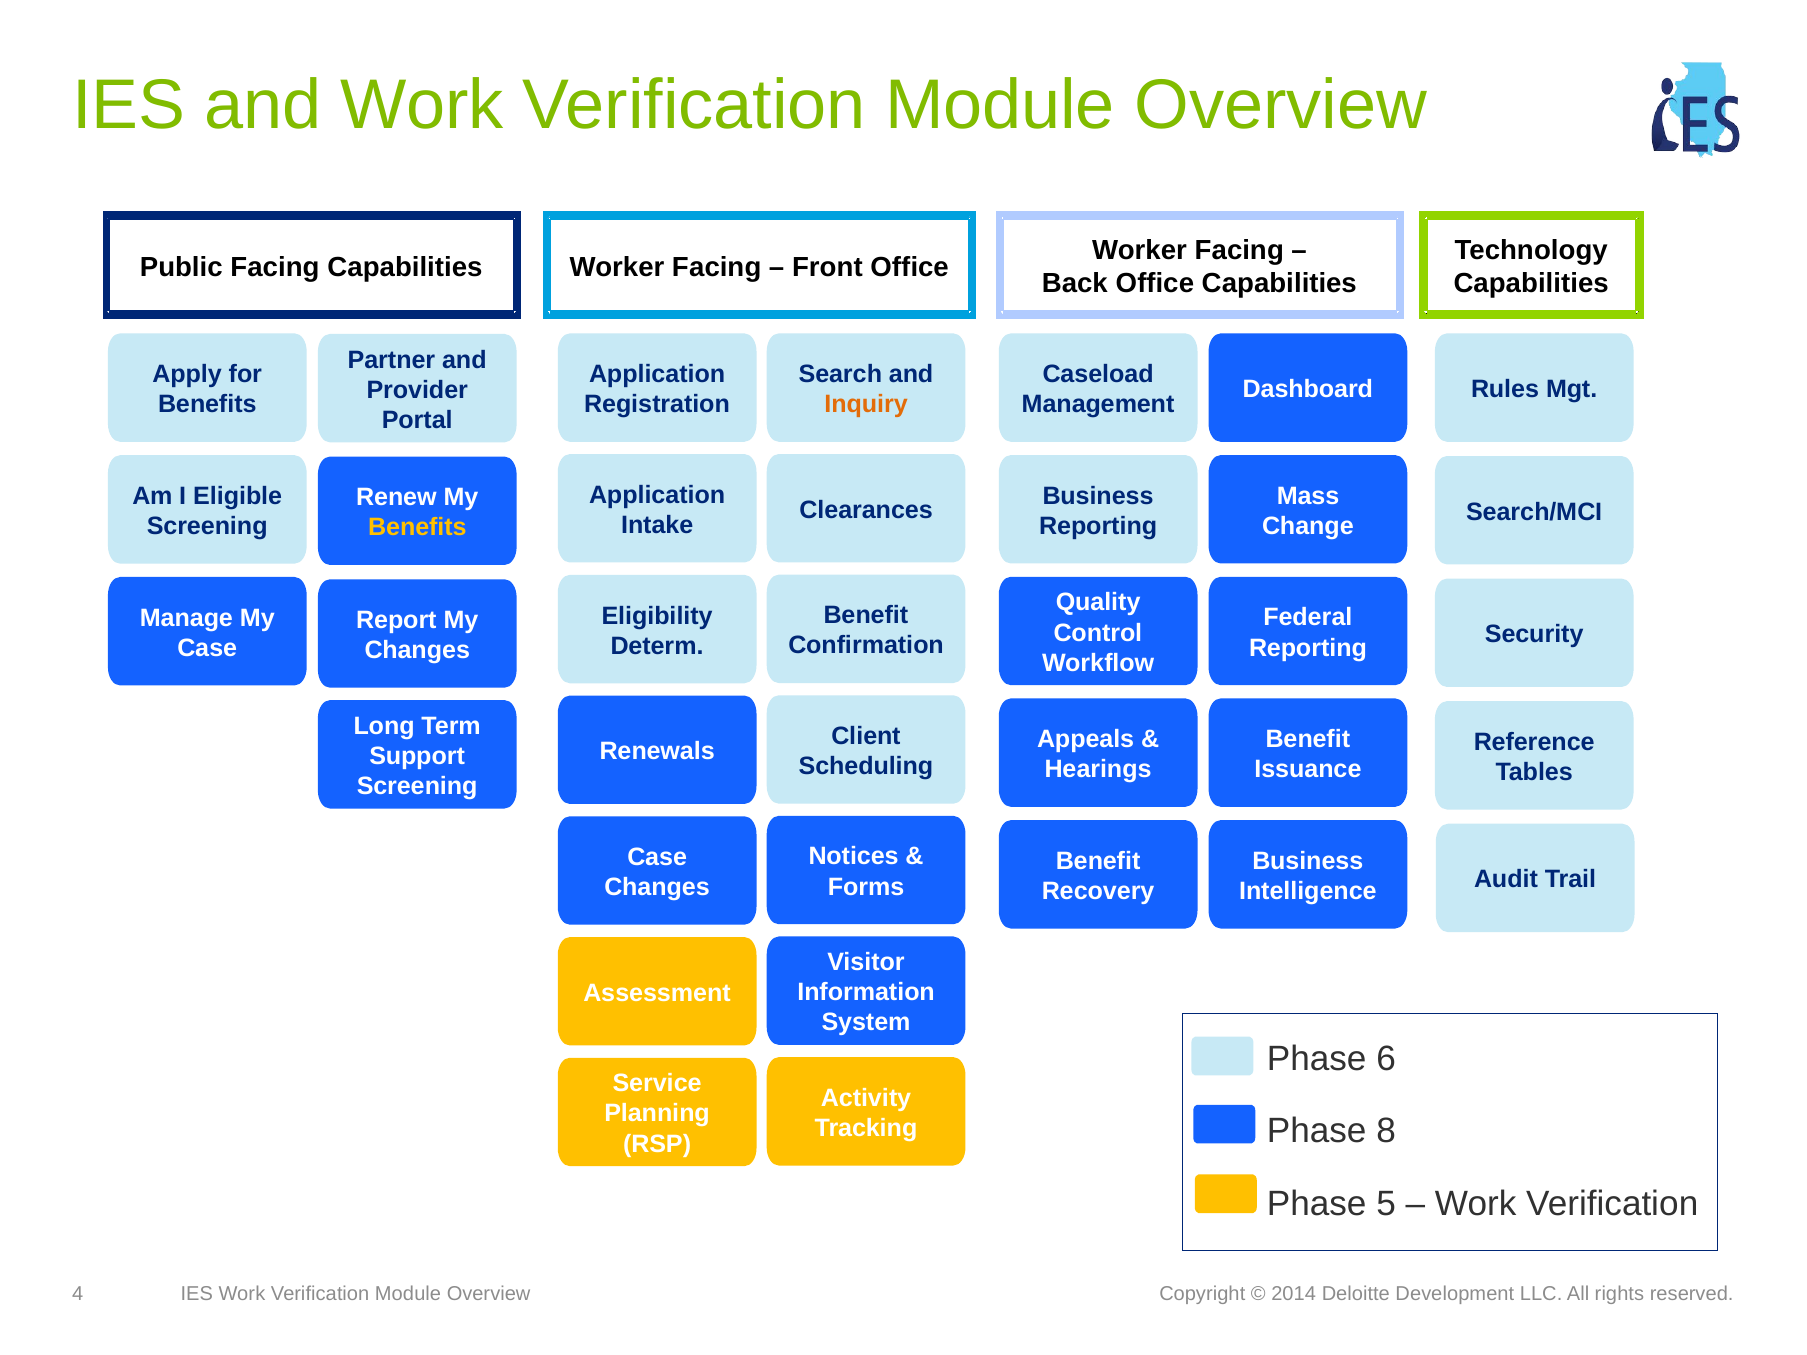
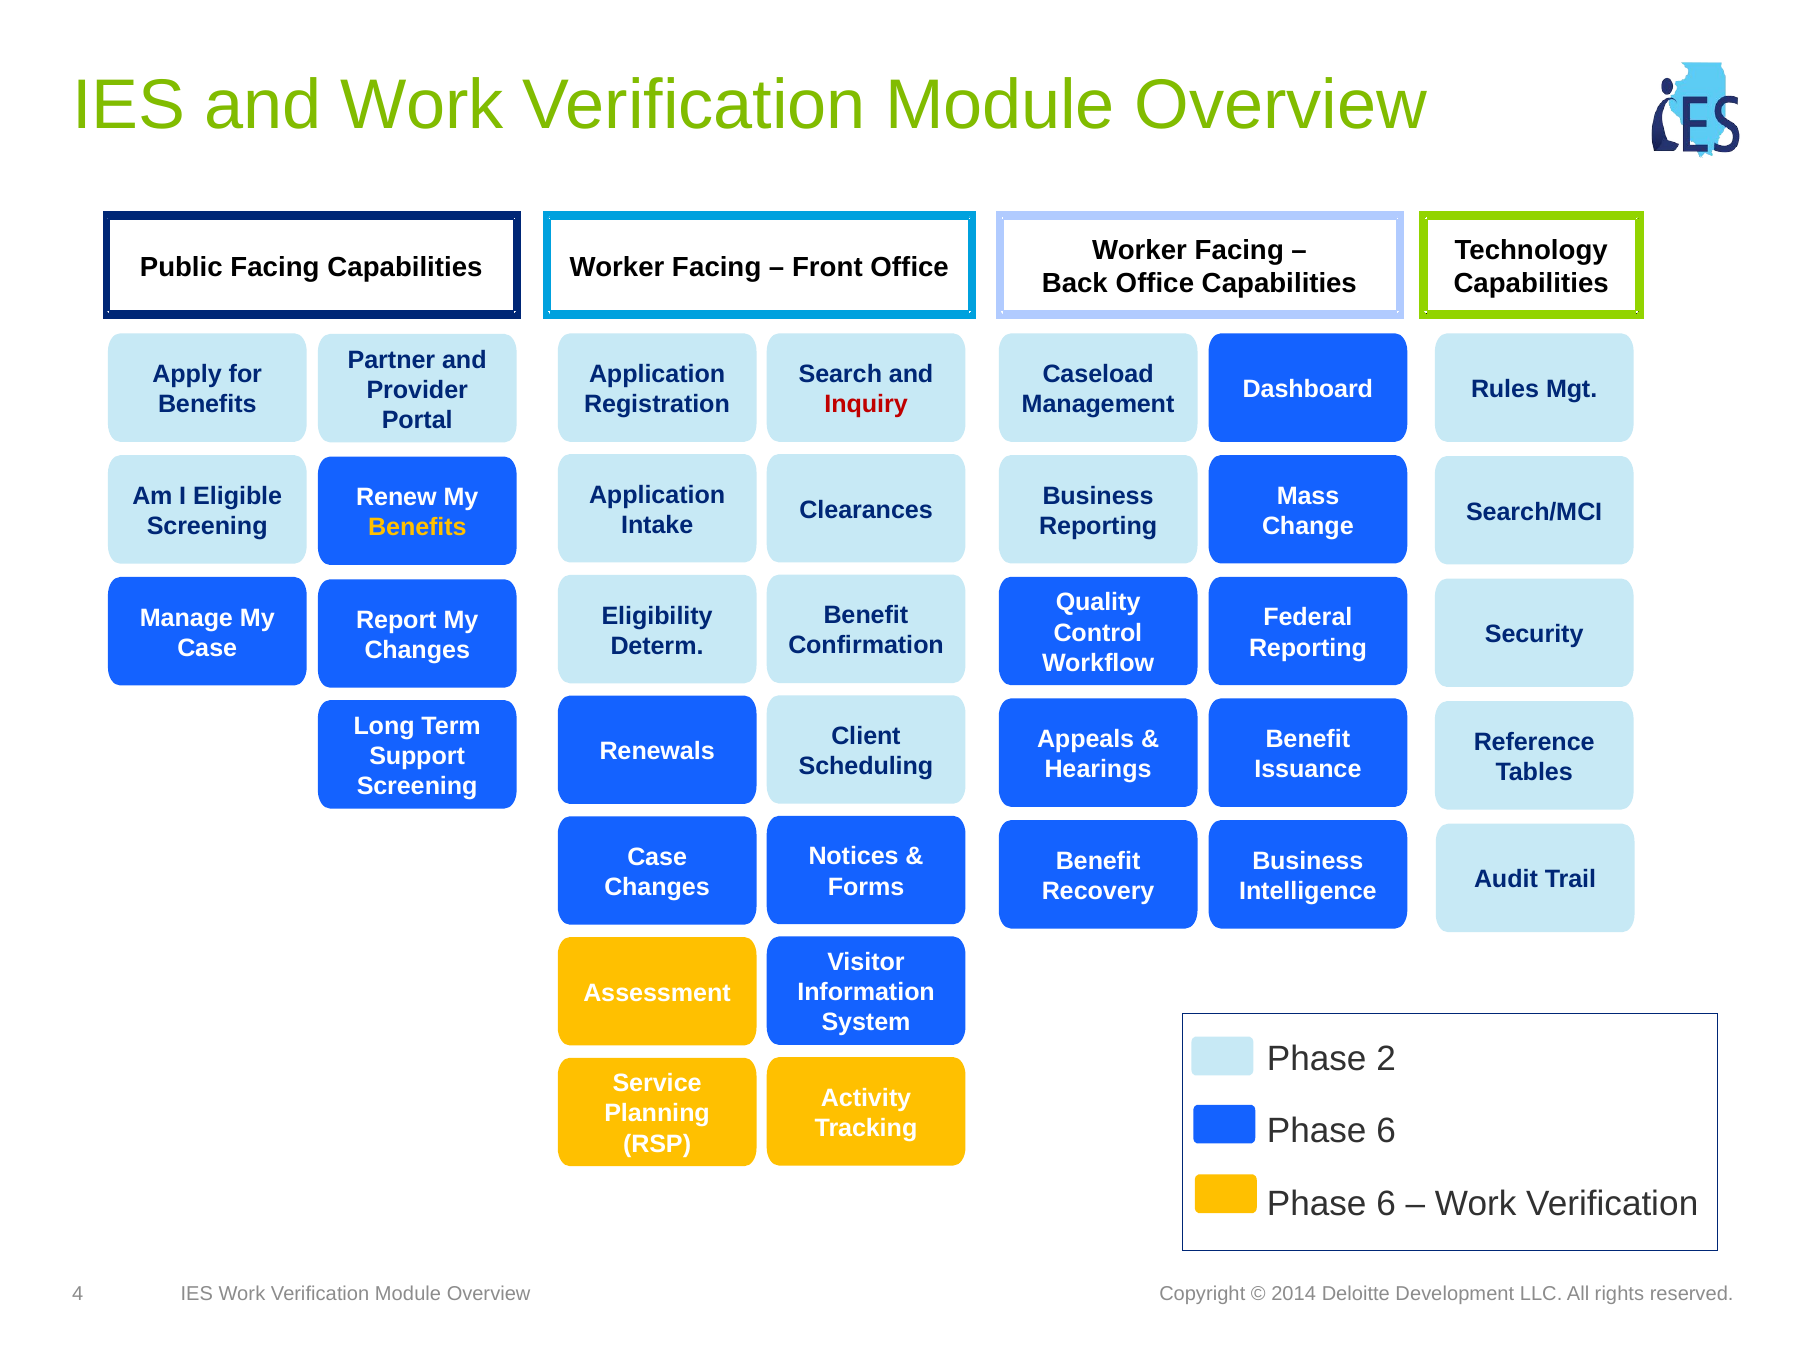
Inquiry colour: orange -> red (866, 404)
6: 6 -> 2 (1386, 1059)
8: 8 -> 6 (1386, 1132)
5: 5 -> 6 (1386, 1204)
